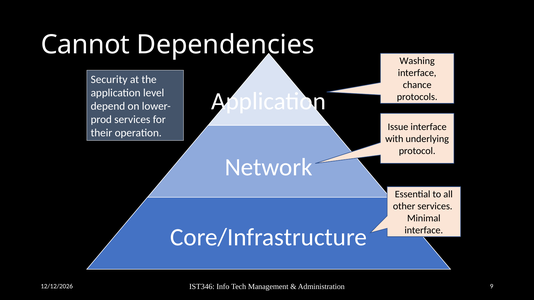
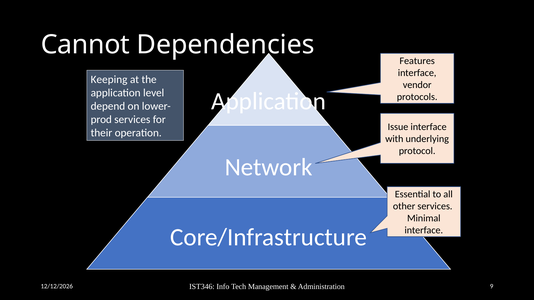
Washing: Washing -> Features (417, 61)
Security: Security -> Keeping (109, 80)
chance: chance -> vendor (417, 85)
